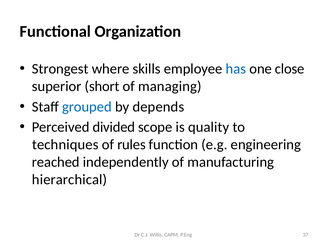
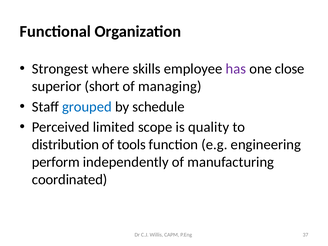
has colour: blue -> purple (236, 69)
depends: depends -> schedule (159, 107)
divided: divided -> limited (114, 127)
techniques: techniques -> distribution (65, 145)
rules: rules -> tools (131, 145)
reached: reached -> perform (56, 162)
hierarchical: hierarchical -> coordinated (70, 180)
